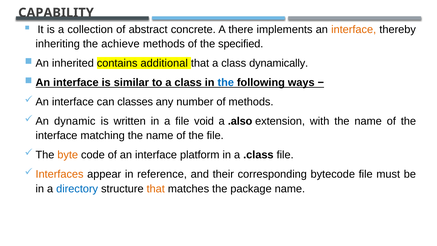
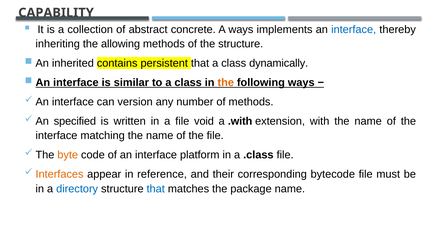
A there: there -> ways (241, 29)
interface colour: orange -> blue (354, 29)
achieve: achieve -> allowing (121, 44)
the specified: specified -> structure (241, 44)
additional: additional -> persistent (164, 63)
the colour: blue -> orange (226, 82)
classes: classes -> version (135, 102)
dynamic: dynamic -> specified (75, 121)
.also: .also -> .with (240, 121)
that colour: orange -> blue (156, 189)
